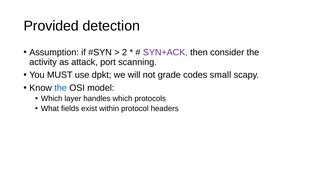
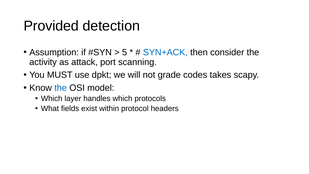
2: 2 -> 5 (125, 52)
SYN+ACK colour: purple -> blue (165, 52)
small: small -> takes (220, 75)
